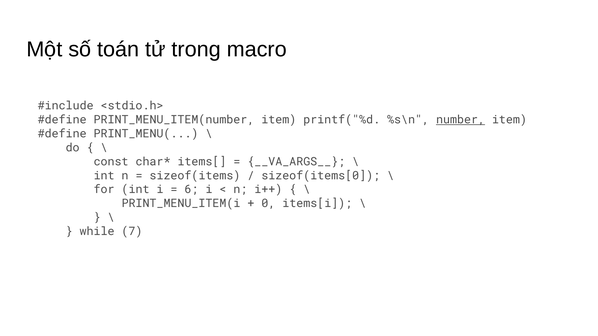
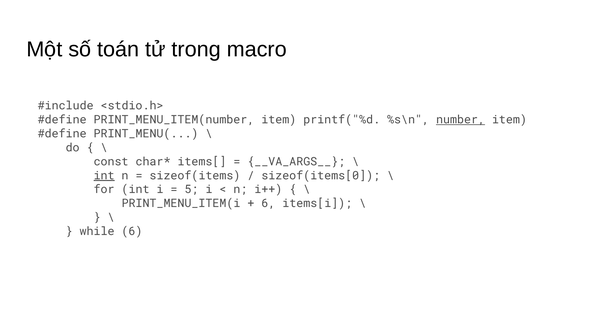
int underline: none -> present (104, 176)
6: 6 -> 5 (191, 190)
0: 0 -> 6 (268, 204)
while 7: 7 -> 6 (132, 232)
